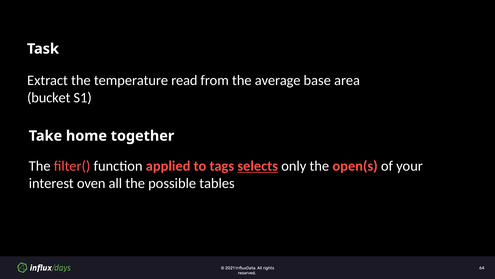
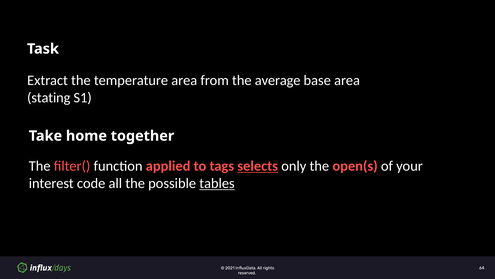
temperature read: read -> area (184, 80)
bucket: bucket -> stating (49, 98)
oven: oven -> code (91, 183)
tables underline: none -> present (217, 183)
